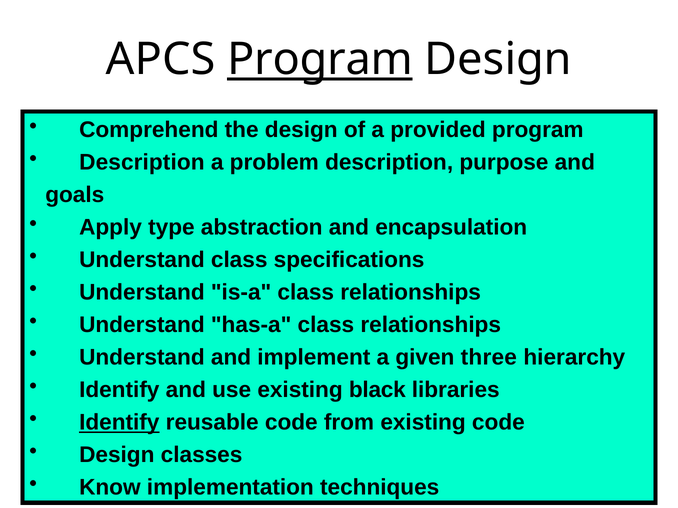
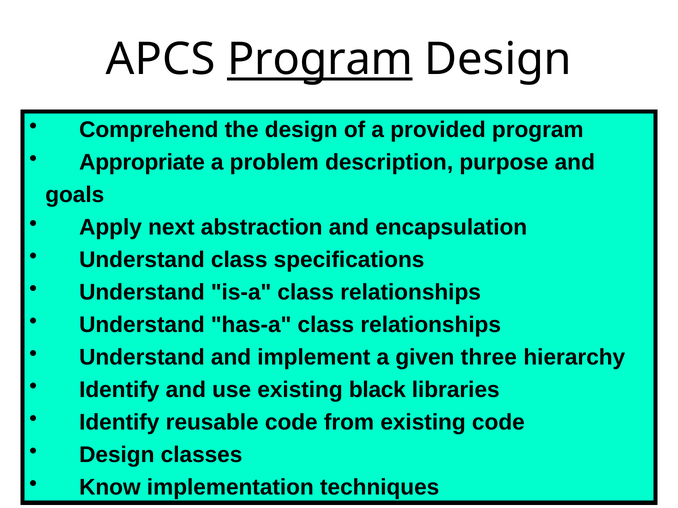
Description: Description -> Appropriate (142, 163)
type: type -> next (171, 228)
Identify underline: present -> none (119, 423)
